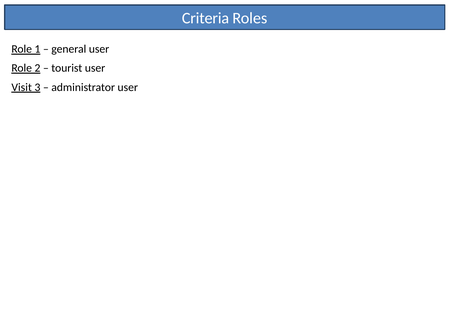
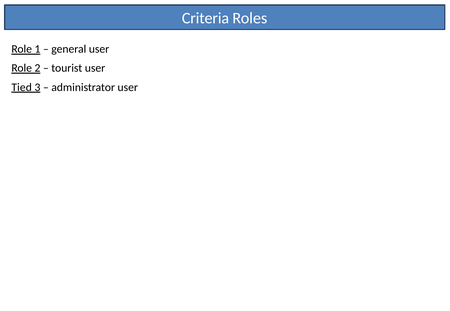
Visit: Visit -> Tied (22, 87)
